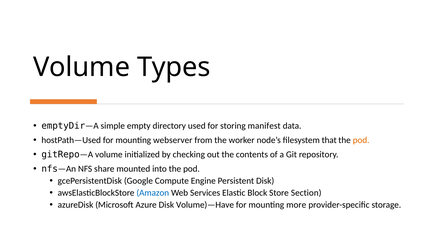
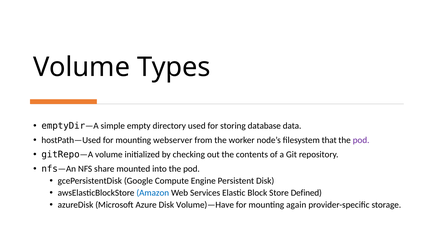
manifest: manifest -> database (264, 126)
pod colour: orange -> purple (361, 140)
Section: Section -> Defined (306, 193)
more: more -> again (296, 205)
